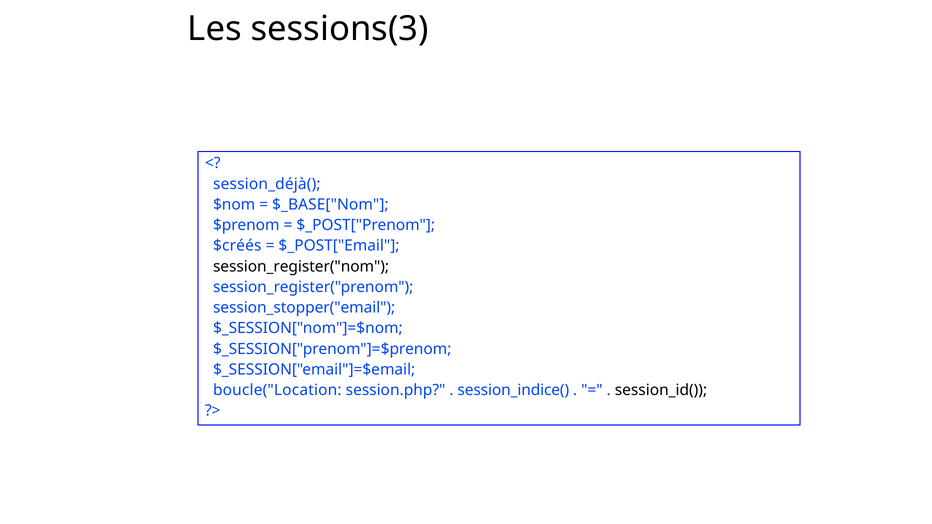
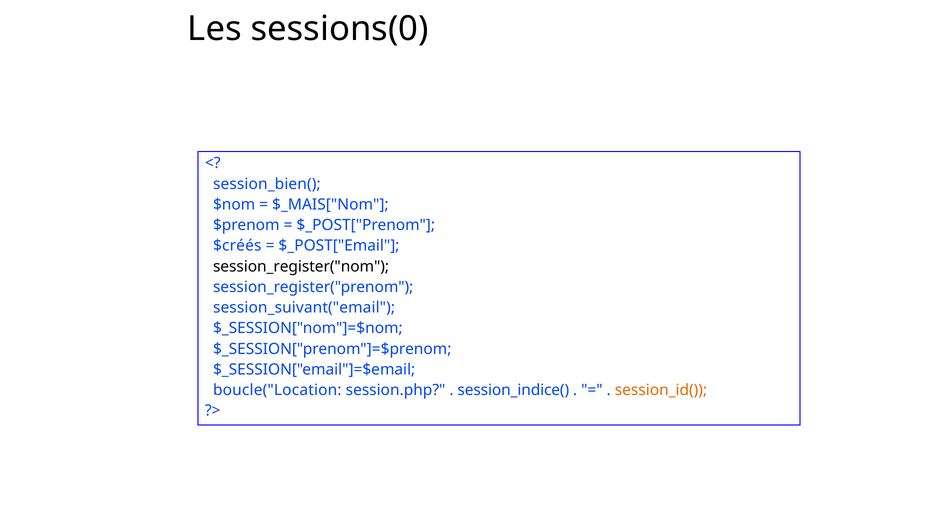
sessions(3: sessions(3 -> sessions(0 (340, 29)
session_déjà(: session_déjà( -> session_bien( (267, 184)
$_BASE["Nom: $_BASE["Nom -> $_MAIS["Nom (330, 205)
session_stopper("email: session_stopper("email -> session_suivant("email (304, 308)
session_id( colour: black -> orange (661, 390)
